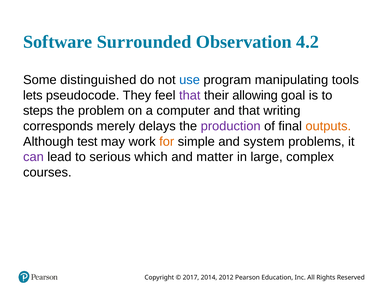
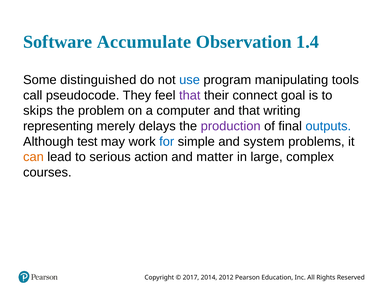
Surrounded: Surrounded -> Accumulate (144, 42)
4.2: 4.2 -> 1.4 (308, 42)
lets: lets -> call (33, 95)
allowing: allowing -> connect (255, 95)
steps: steps -> skips (38, 111)
corresponds: corresponds -> representing (58, 126)
outputs colour: orange -> blue (328, 126)
for colour: orange -> blue (167, 141)
can colour: purple -> orange (33, 157)
which: which -> action (151, 157)
